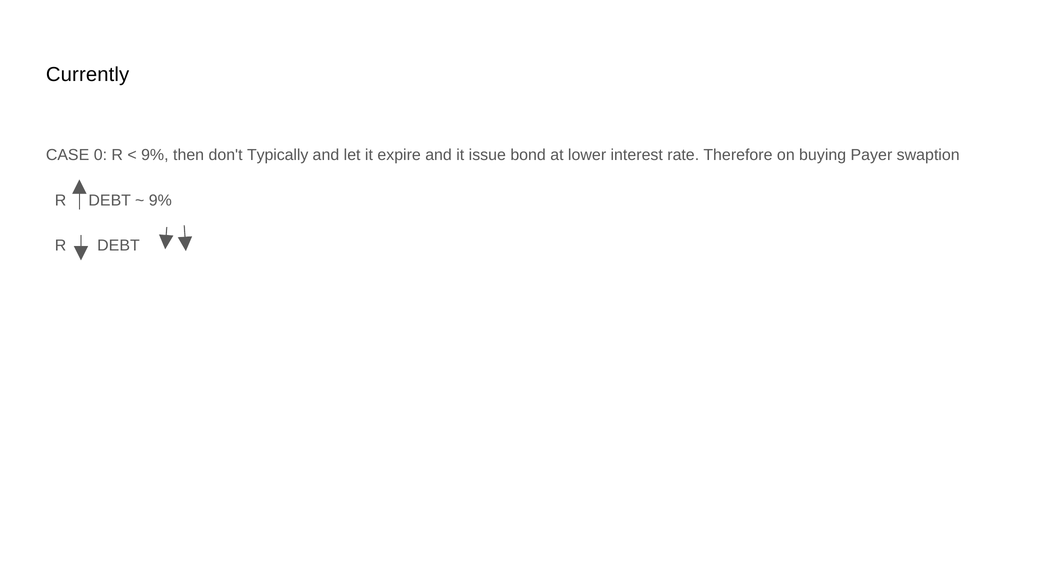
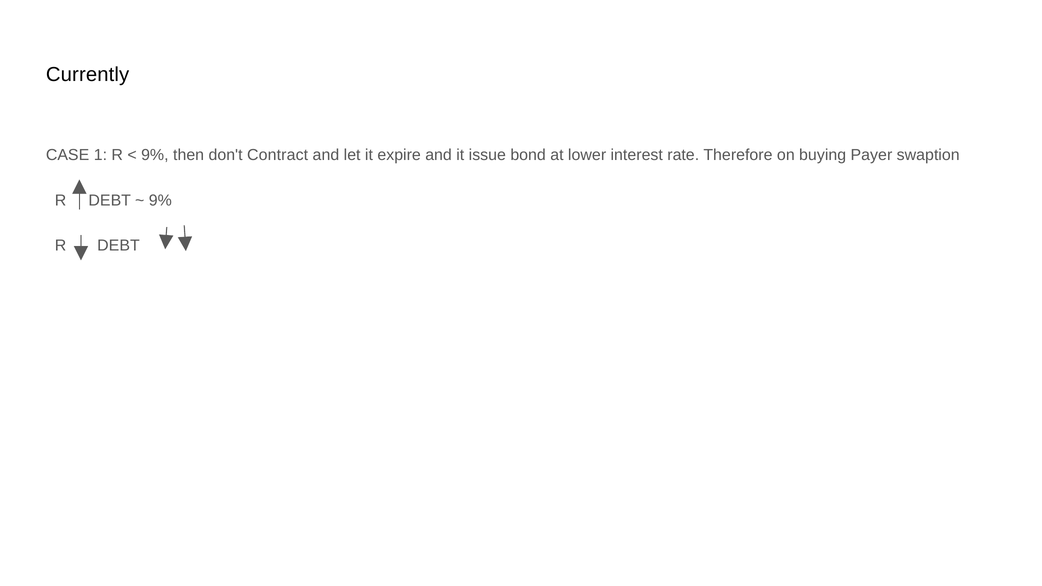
0: 0 -> 1 (100, 155)
Typically: Typically -> Contract (278, 155)
